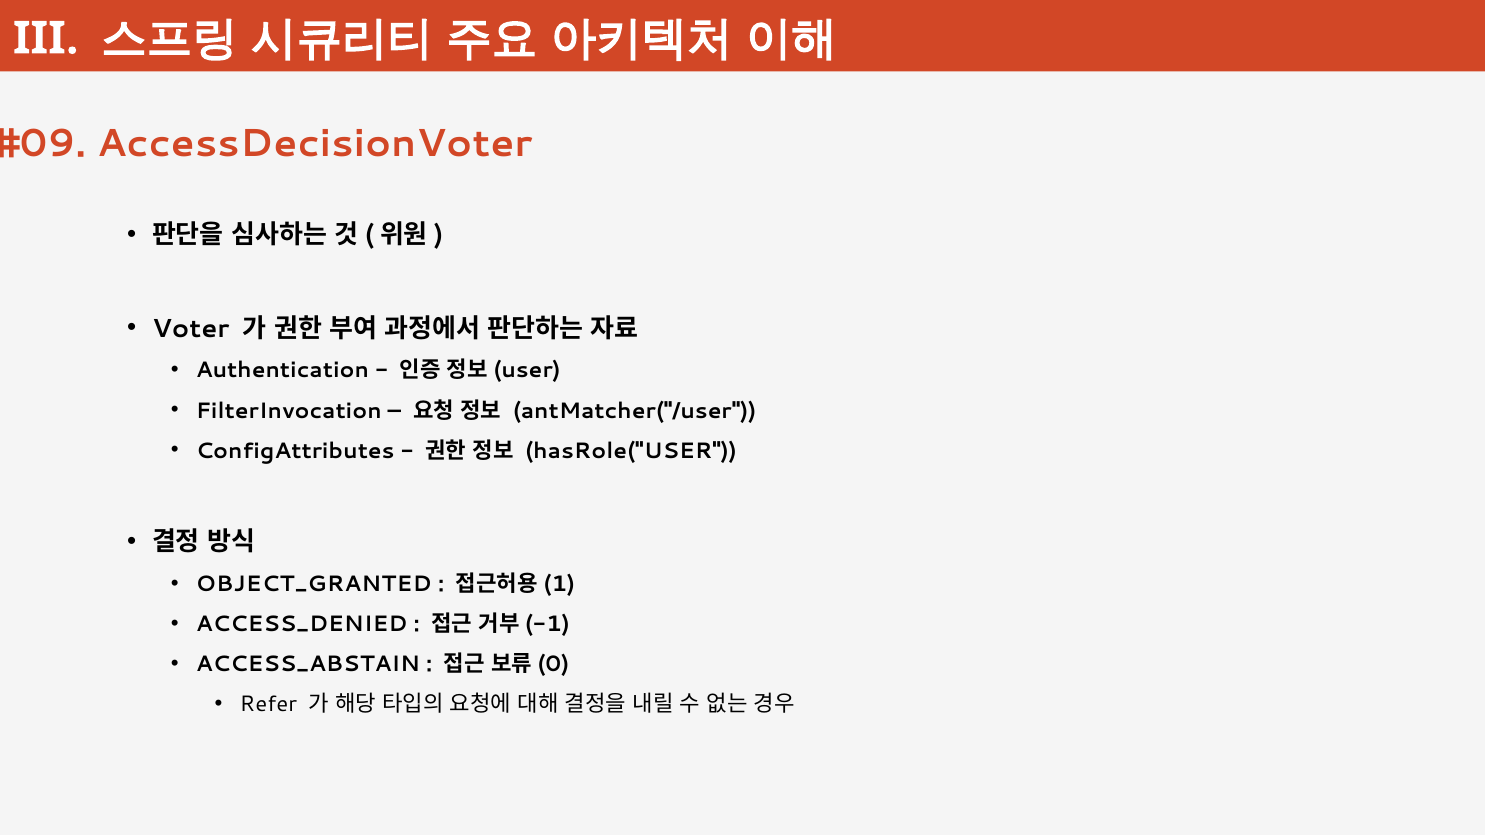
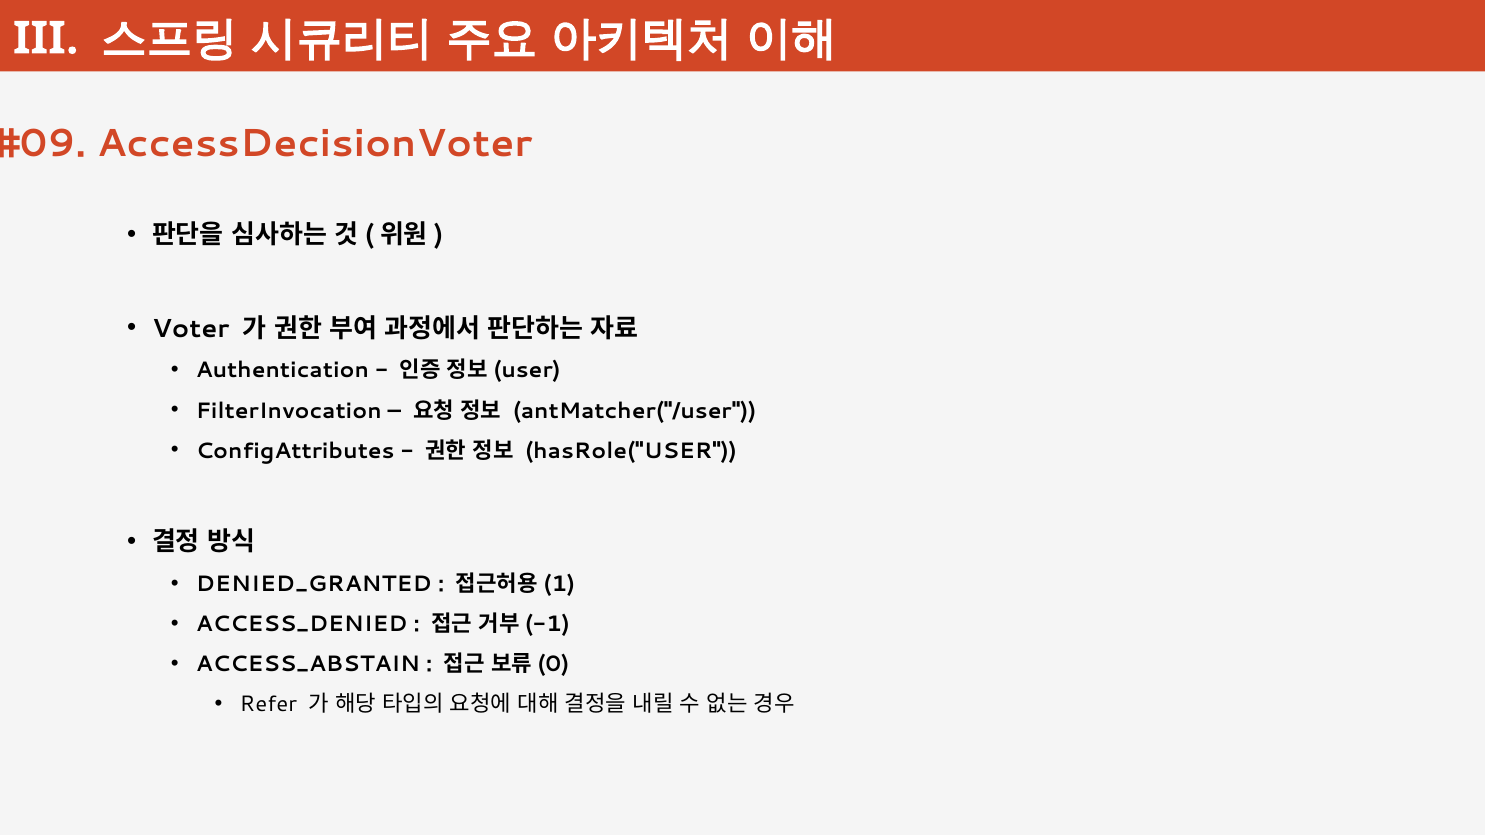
OBJECT_GRANTED: OBJECT_GRANTED -> DENIED_GRANTED (314, 585)
